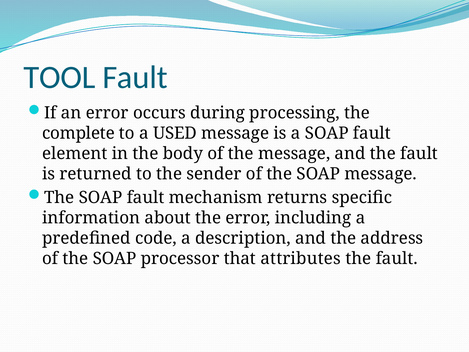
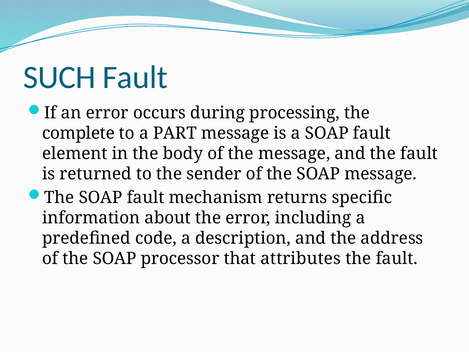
TOOL: TOOL -> SUCH (60, 77)
USED: USED -> PART (175, 133)
